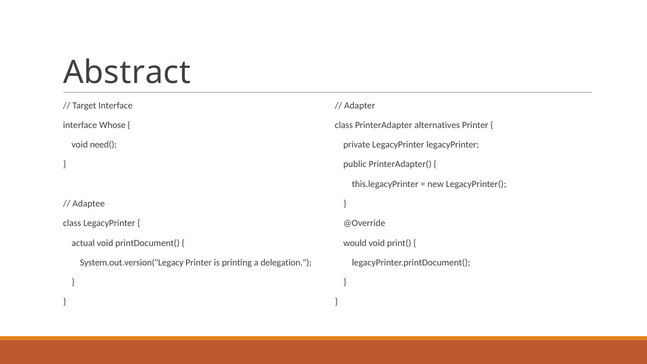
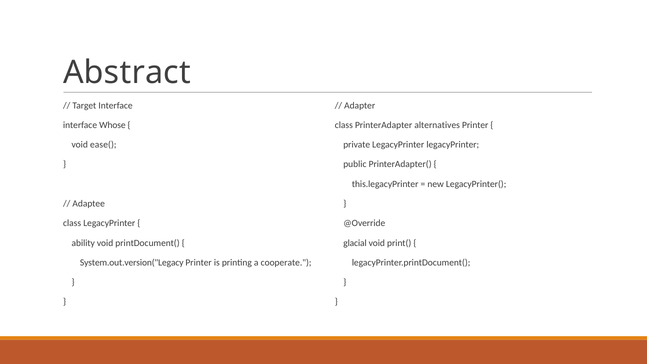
need(: need( -> ease( (103, 145)
actual: actual -> ability (83, 243)
would: would -> glacial (355, 243)
delegation: delegation -> cooperate (286, 263)
